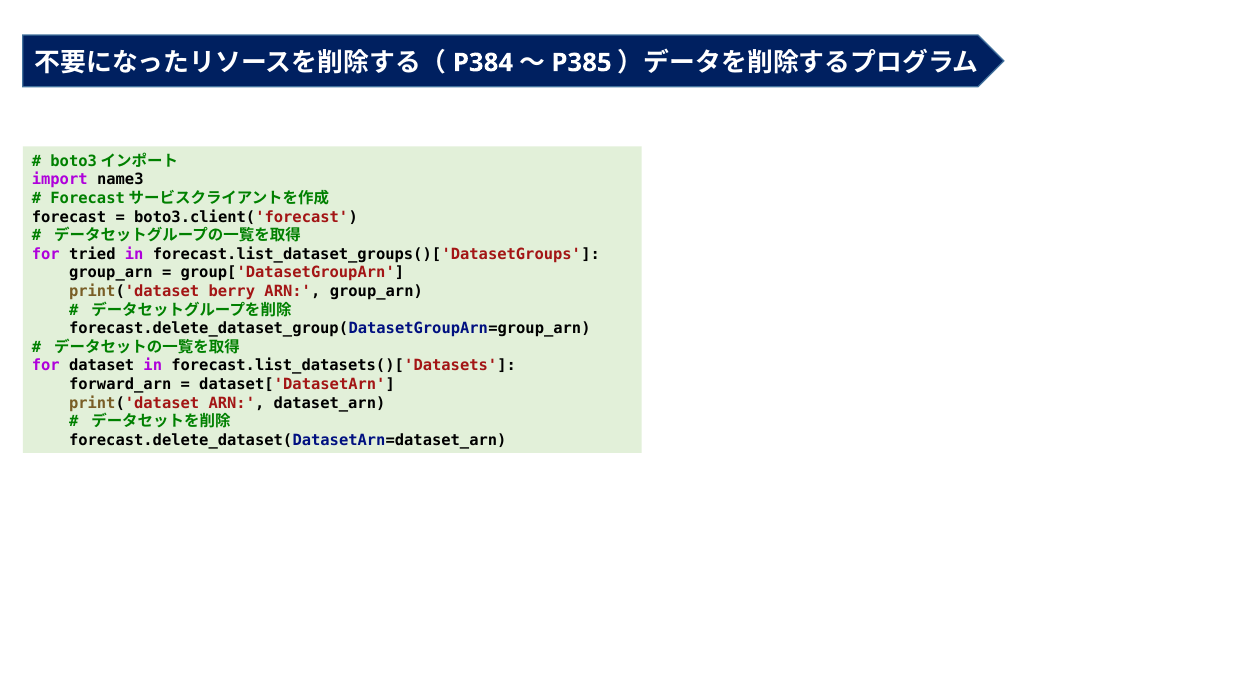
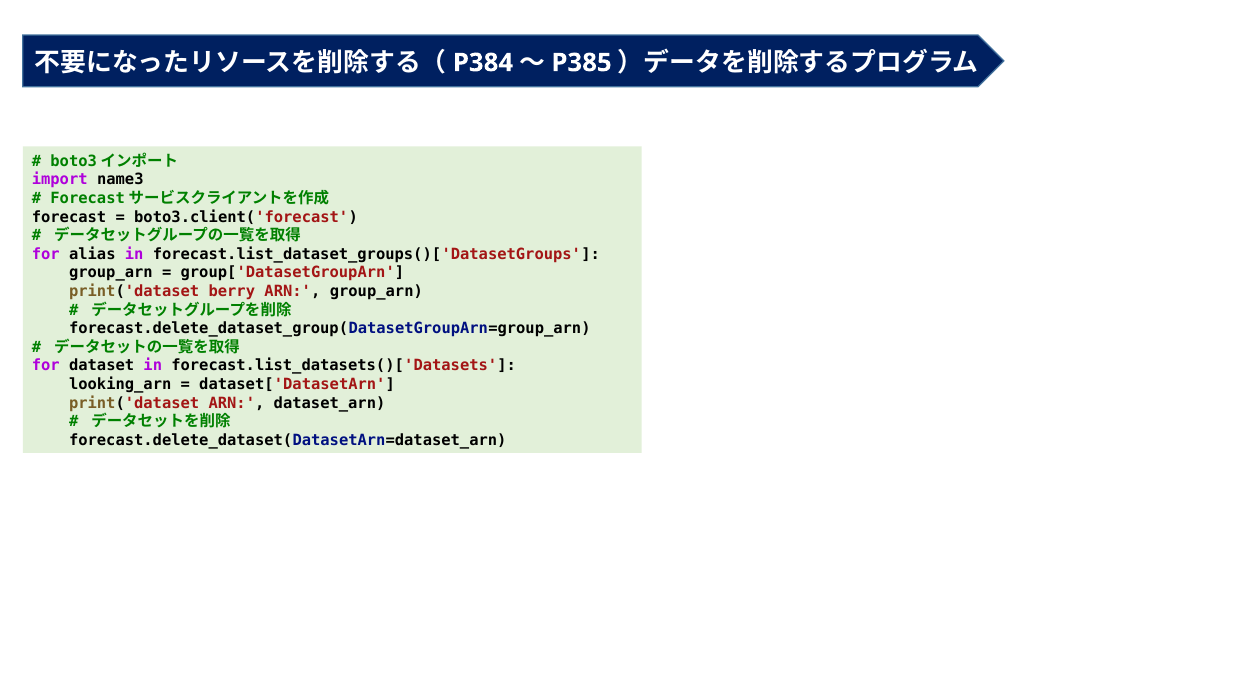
tried: tried -> alias (92, 254)
forward_arn: forward_arn -> looking_arn (120, 384)
